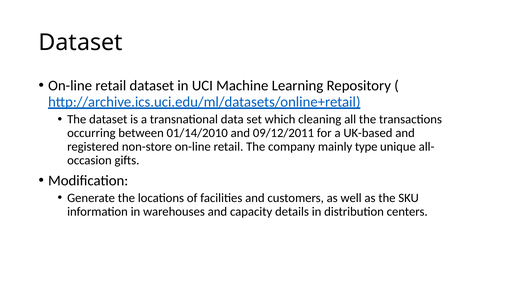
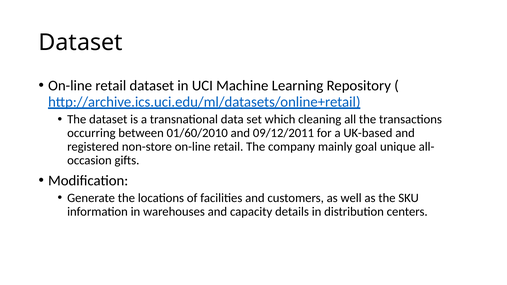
01/14/2010: 01/14/2010 -> 01/60/2010 (197, 133)
type: type -> goal (366, 147)
